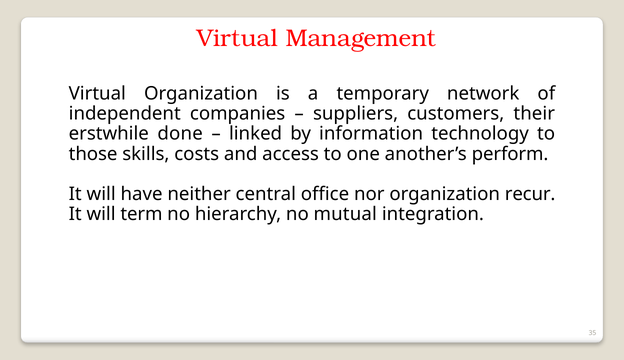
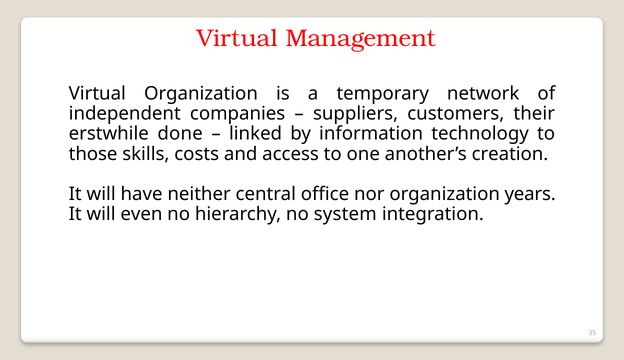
perform: perform -> creation (510, 154)
recur: recur -> years (530, 194)
term: term -> even (141, 214)
mutual: mutual -> system (345, 214)
